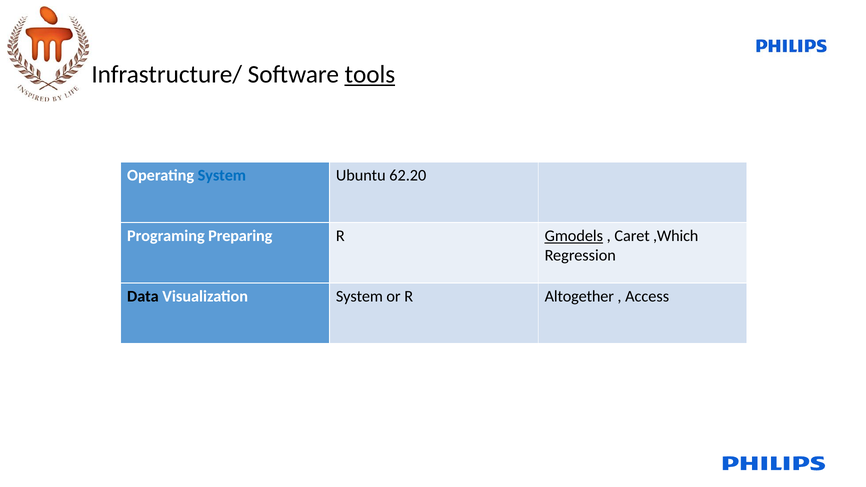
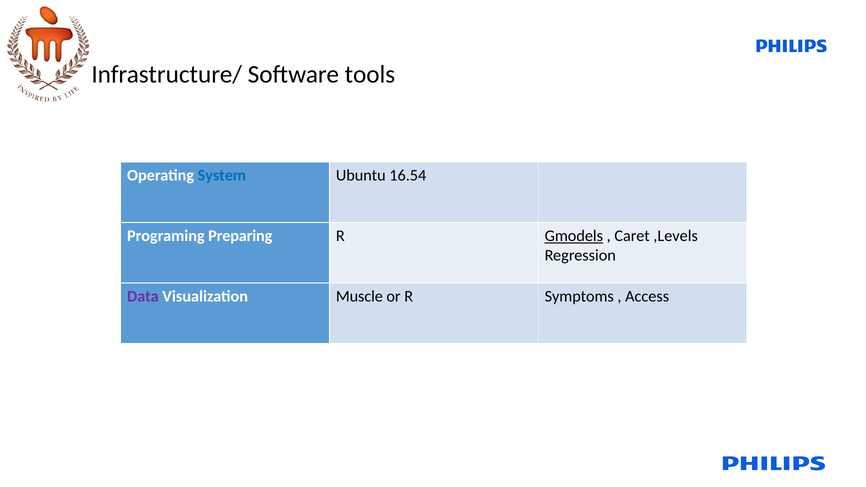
tools underline: present -> none (370, 75)
62.20: 62.20 -> 16.54 (408, 175)
,Which: ,Which -> ,Levels (676, 236)
Data colour: black -> purple (143, 296)
Visualization System: System -> Muscle (359, 296)
Altogether: Altogether -> Symptoms (579, 296)
